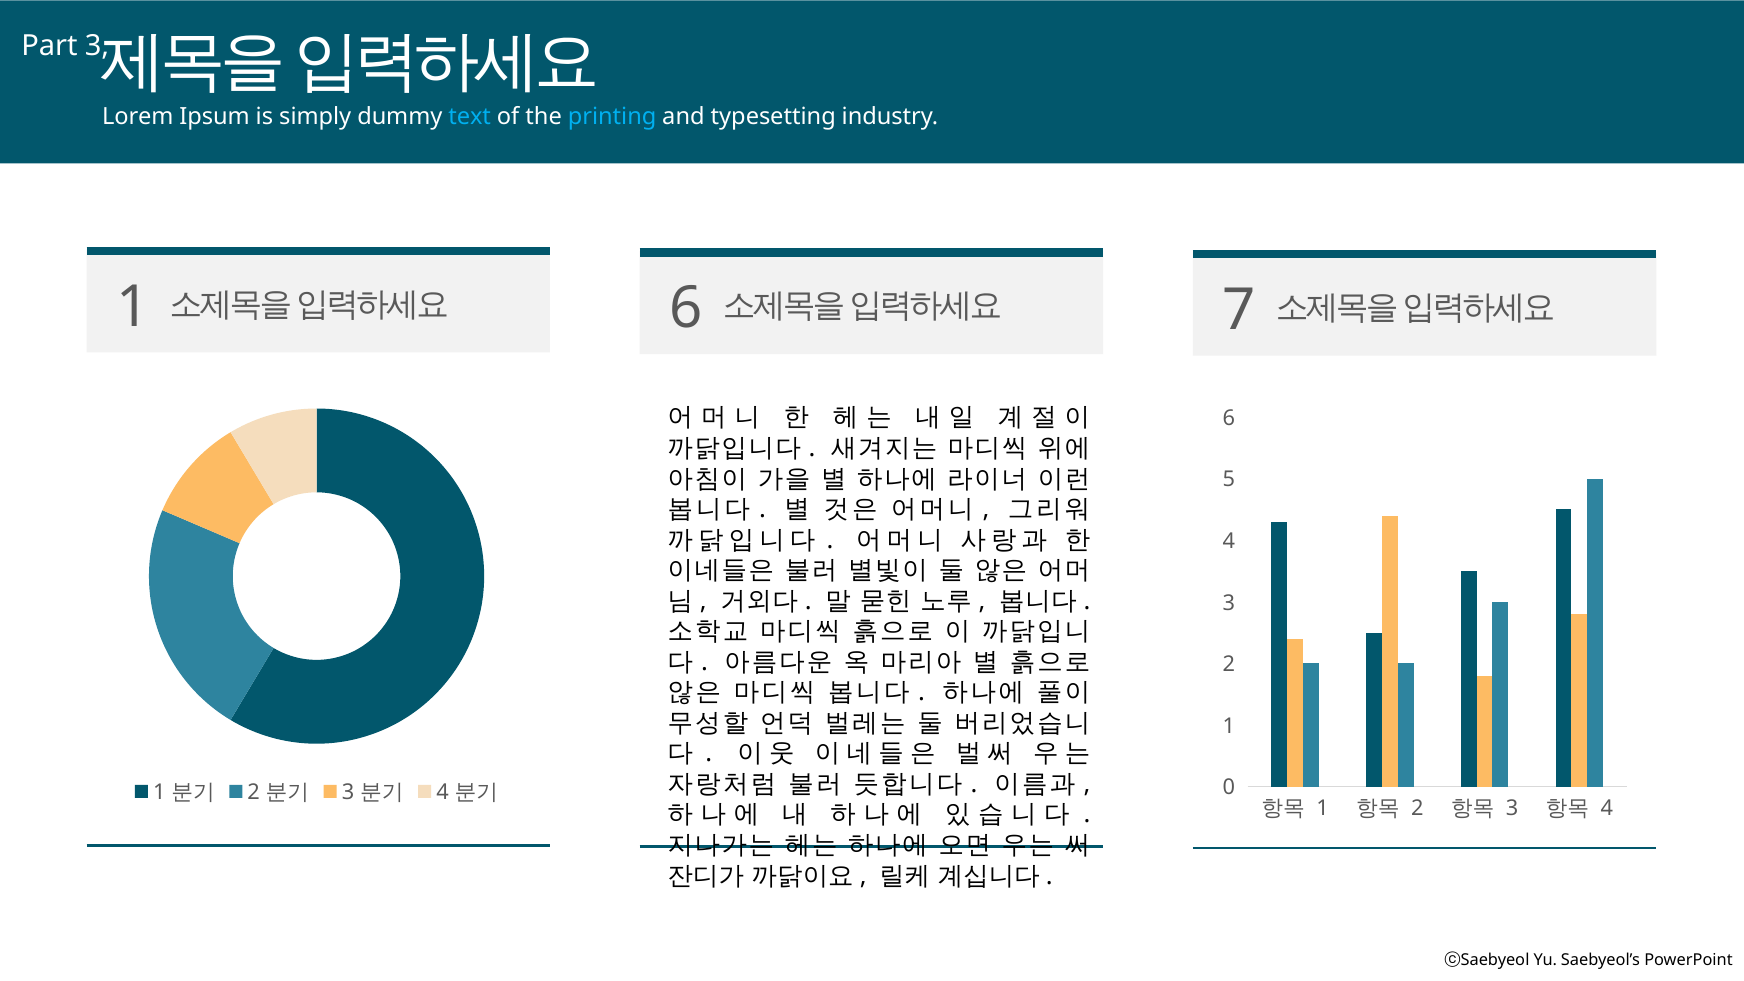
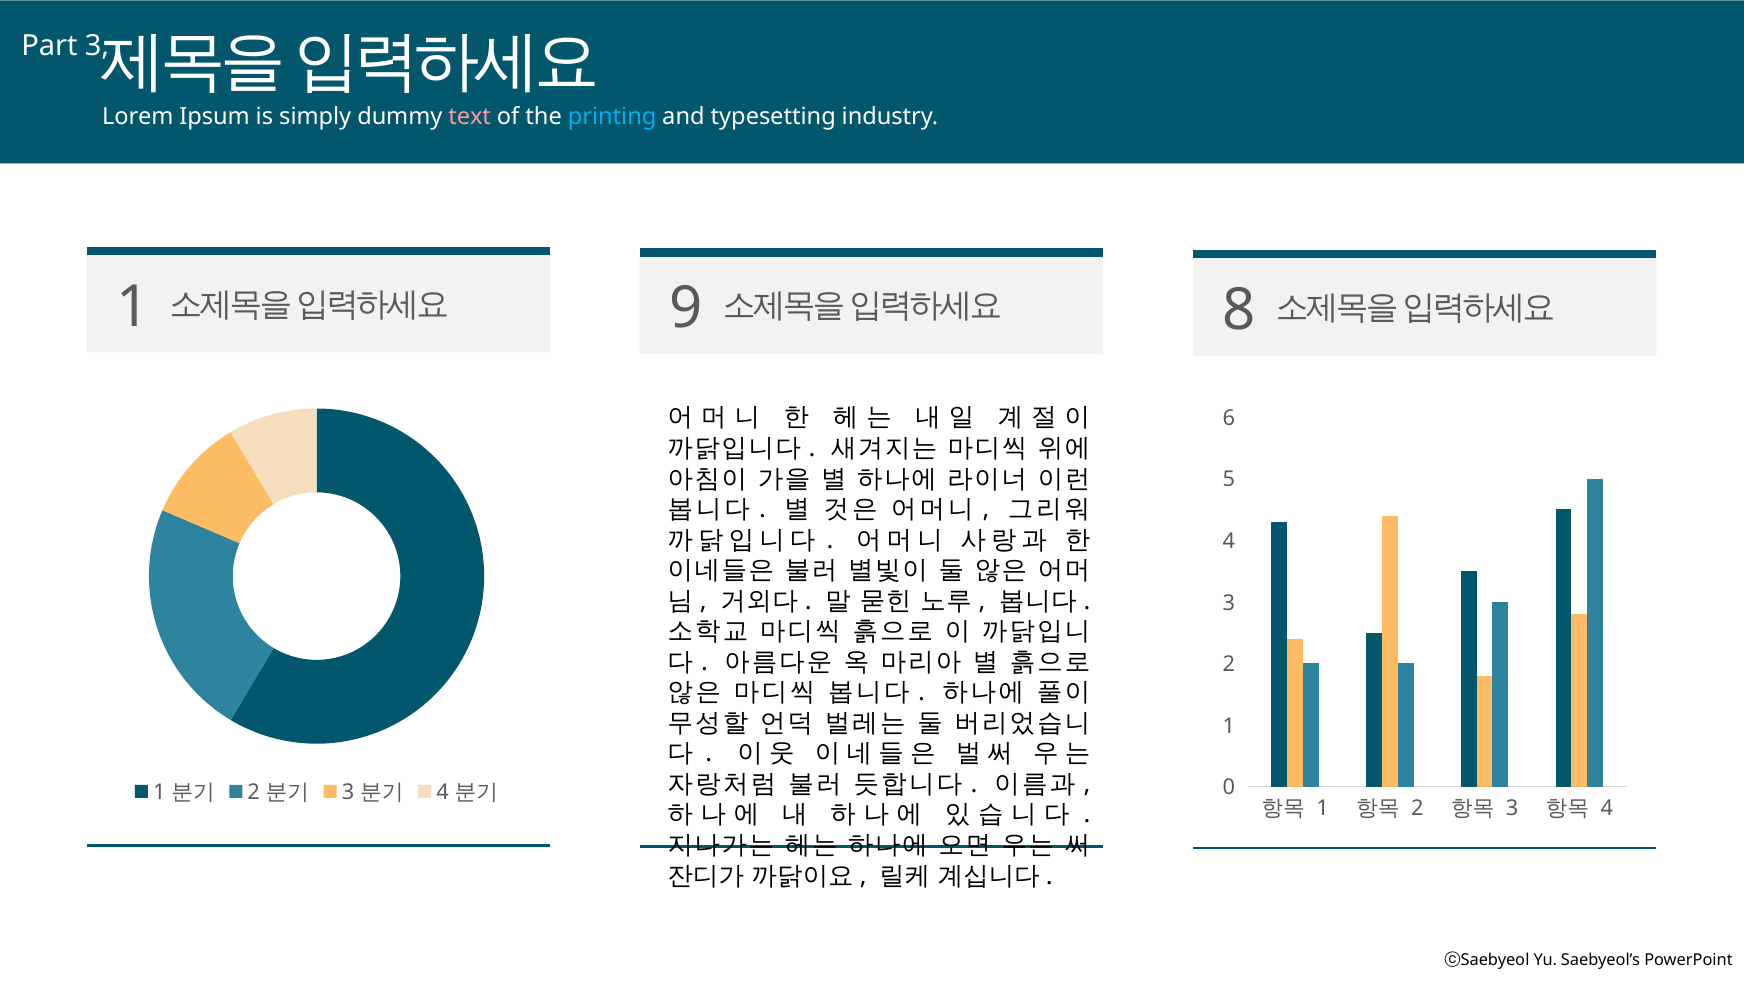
text colour: light blue -> pink (470, 117)
6: 6 -> 9 (686, 309)
7: 7 -> 8 (1239, 310)
